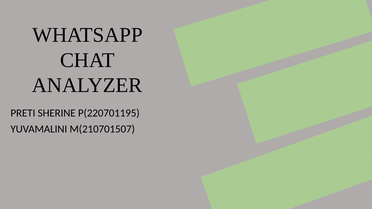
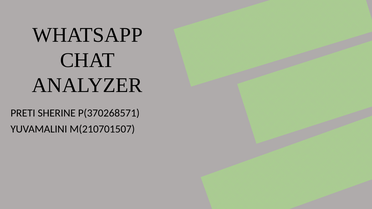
P(220701195: P(220701195 -> P(370268571 (109, 113)
